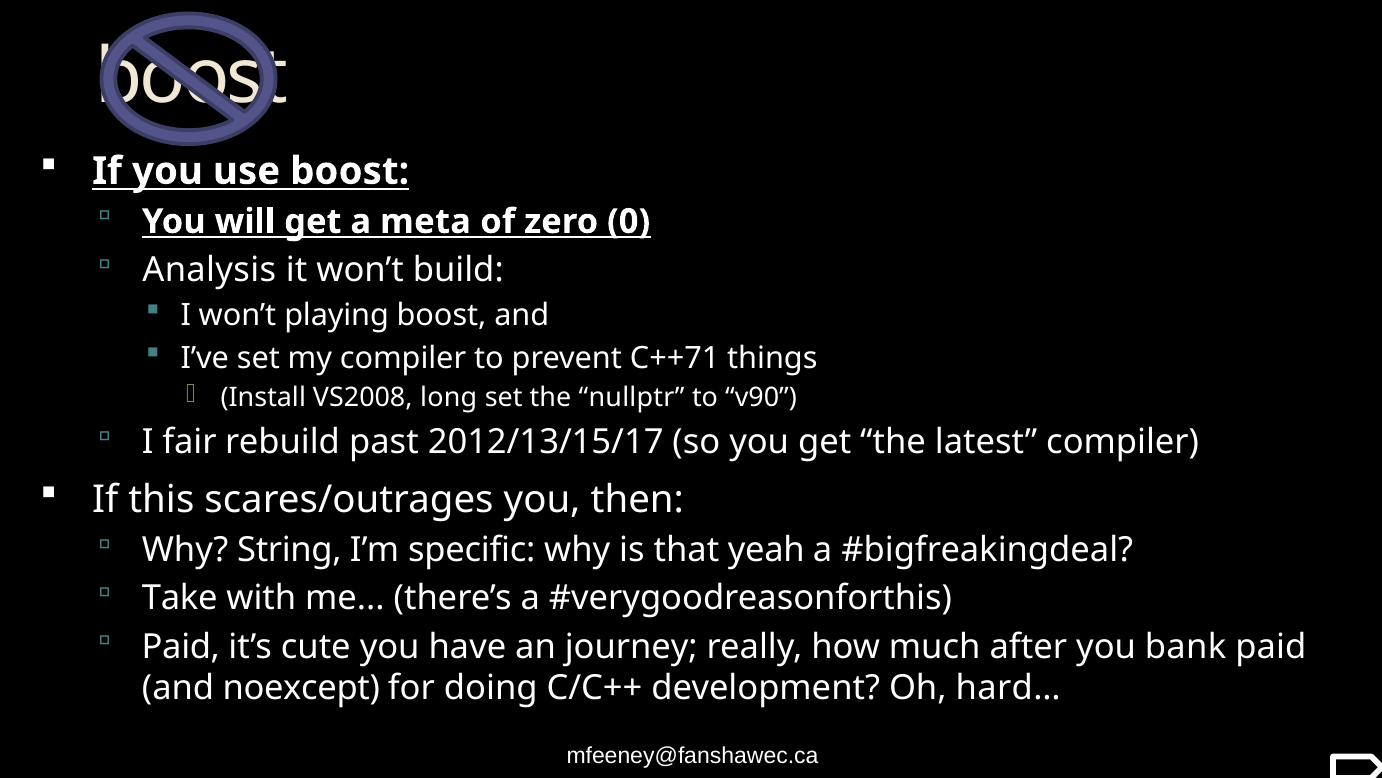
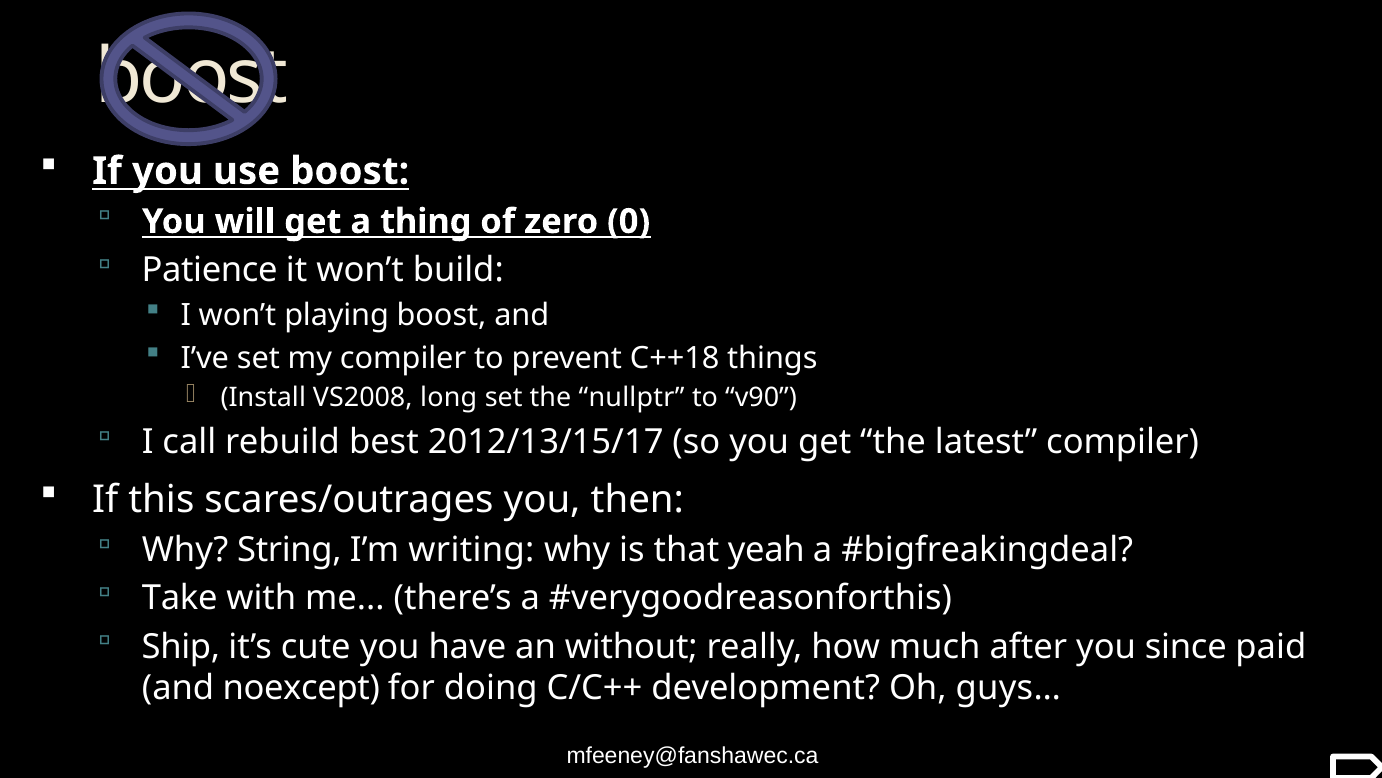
meta: meta -> thing (426, 221)
Analysis: Analysis -> Patience (210, 270)
C++71: C++71 -> C++18 (675, 358)
fair: fair -> call (189, 442)
past: past -> best (384, 442)
specific: specific -> writing (471, 550)
Paid: Paid -> Ship (181, 646)
journey: journey -> without (631, 646)
bank: bank -> since (1186, 646)
hard…: hard… -> guys… (1008, 688)
